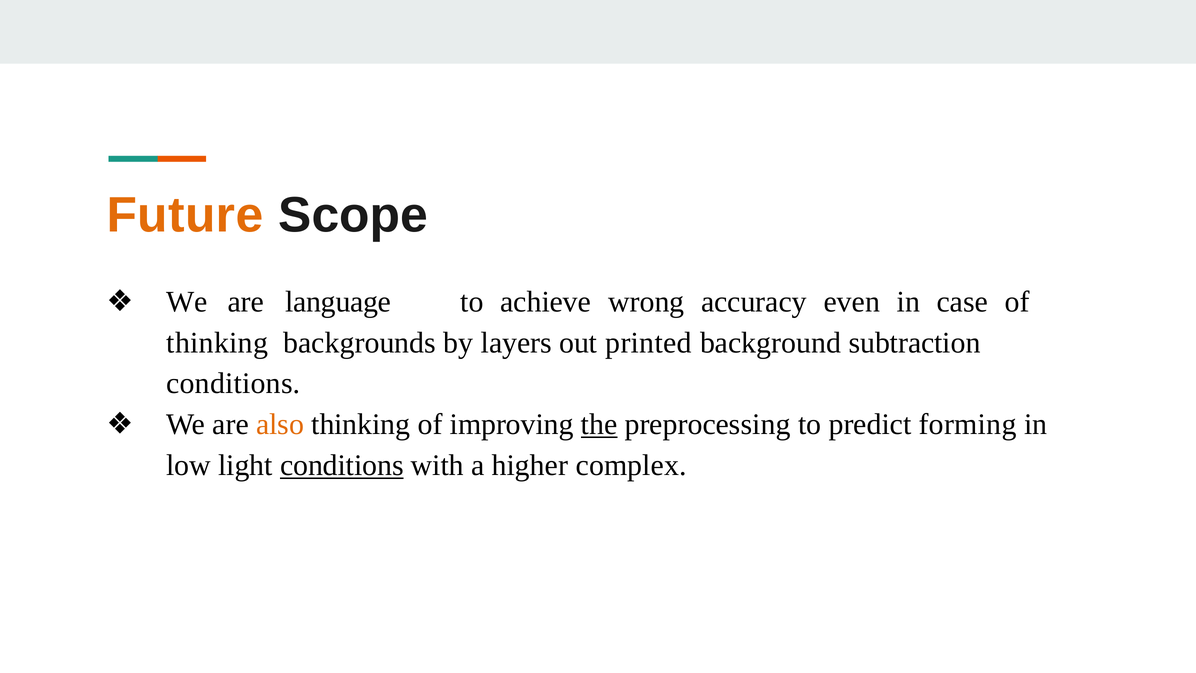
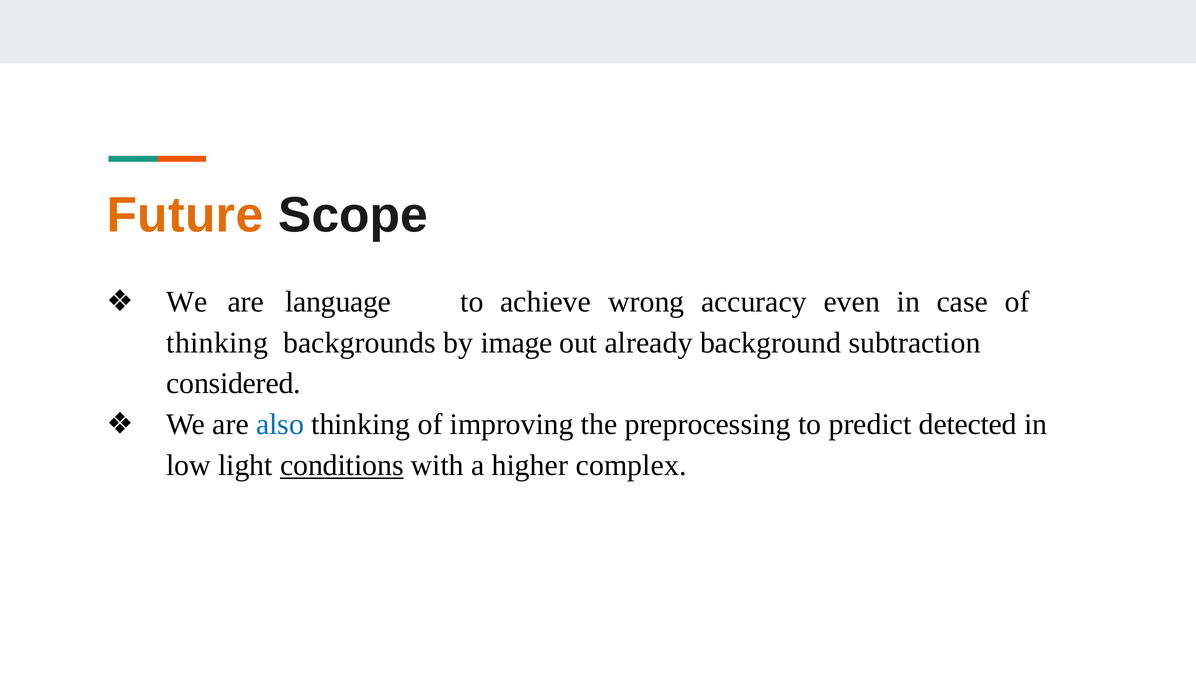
layers: layers -> image (517, 343)
printed: printed -> already (649, 343)
conditions: conditions -> considered (234, 383)
also colour: orange -> blue (280, 424)
the underline: present -> none (599, 424)
forming: forming -> detected (968, 424)
